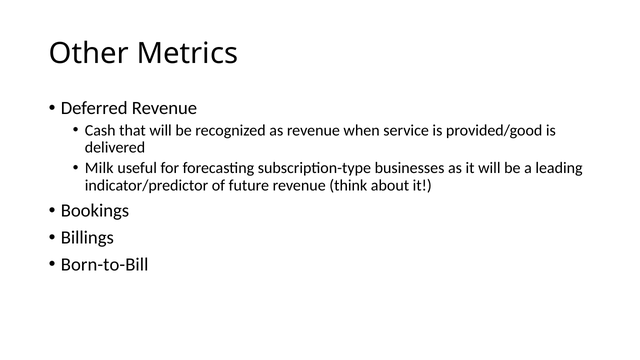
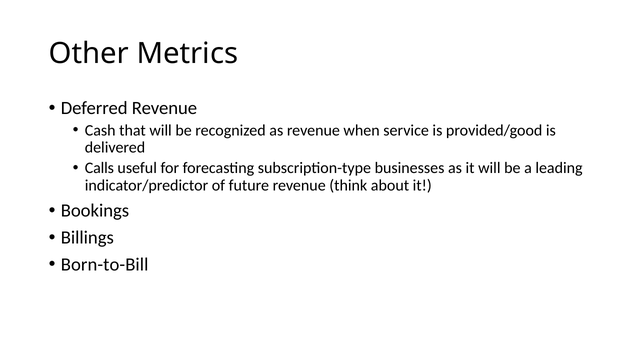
Milk: Milk -> Calls (99, 168)
